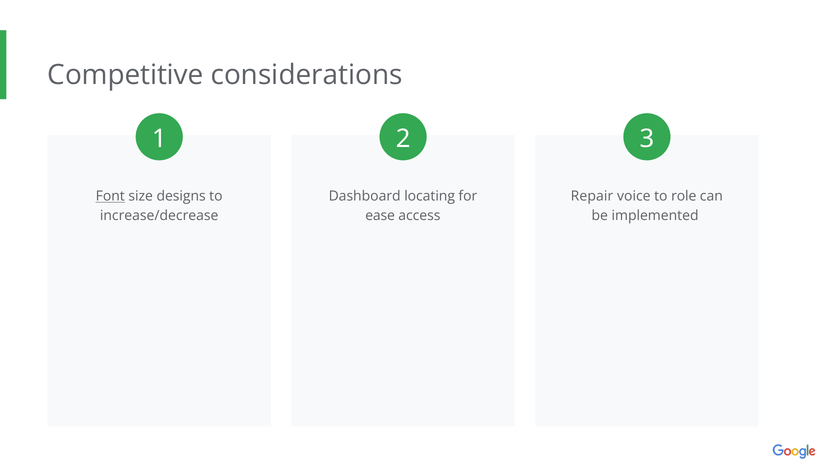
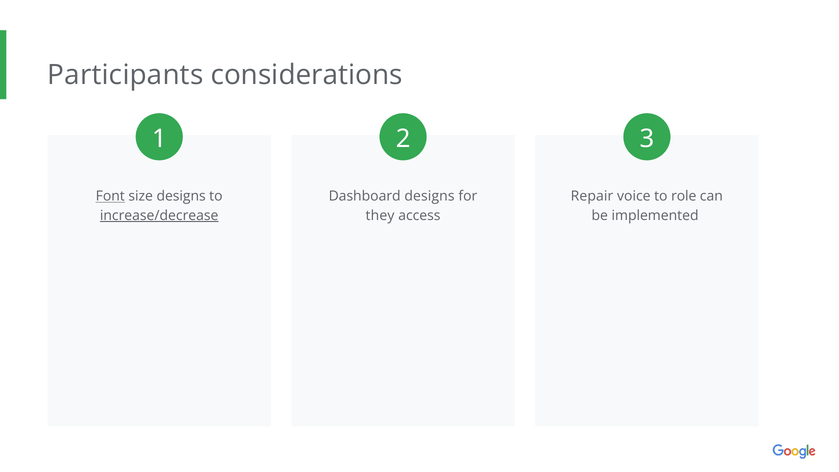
Competitive: Competitive -> Participants (125, 75)
Dashboard locating: locating -> designs (430, 196)
increase/decrease underline: none -> present (159, 215)
ease: ease -> they (380, 215)
